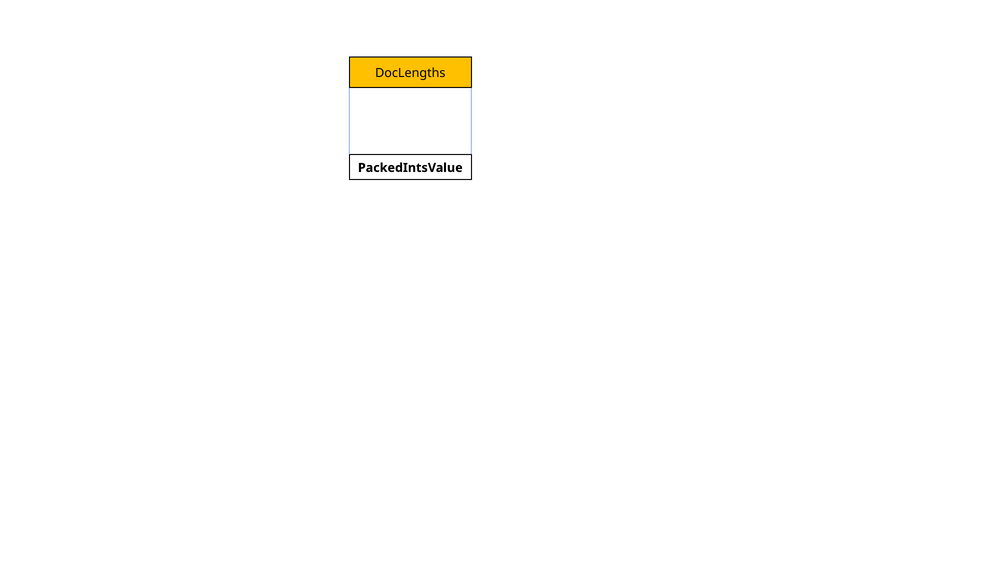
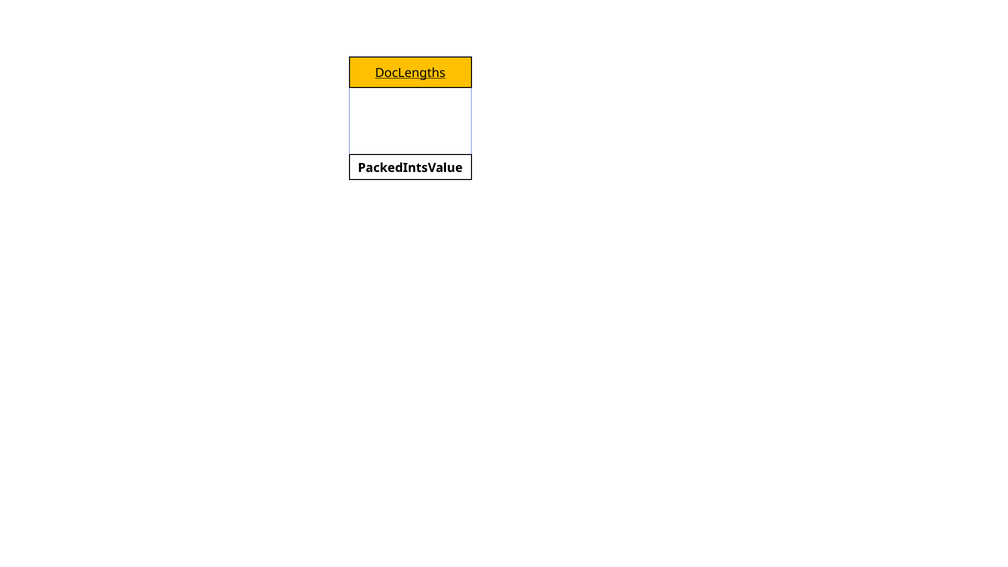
DocLengths underline: none -> present (410, 73)
